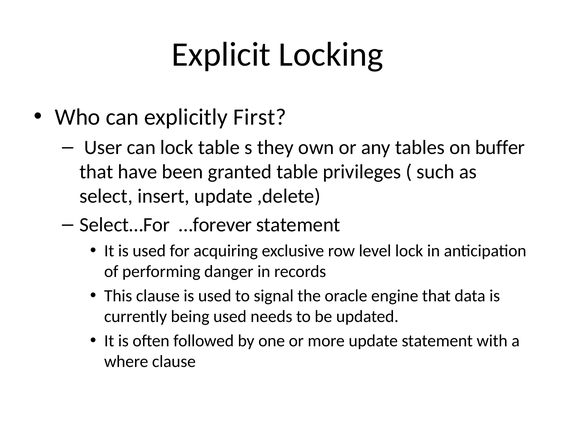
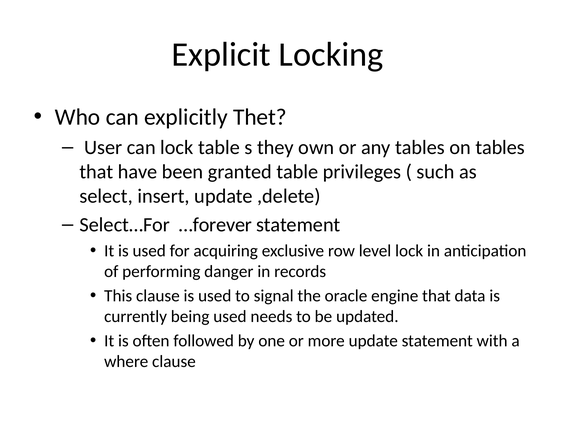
First: First -> Thet (260, 117)
on buffer: buffer -> tables (500, 147)
